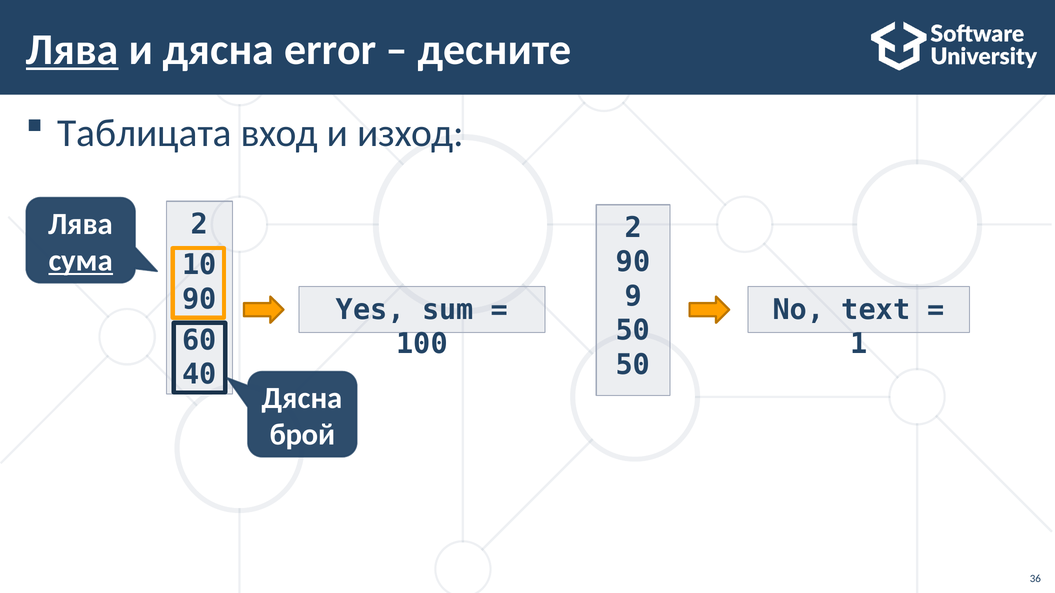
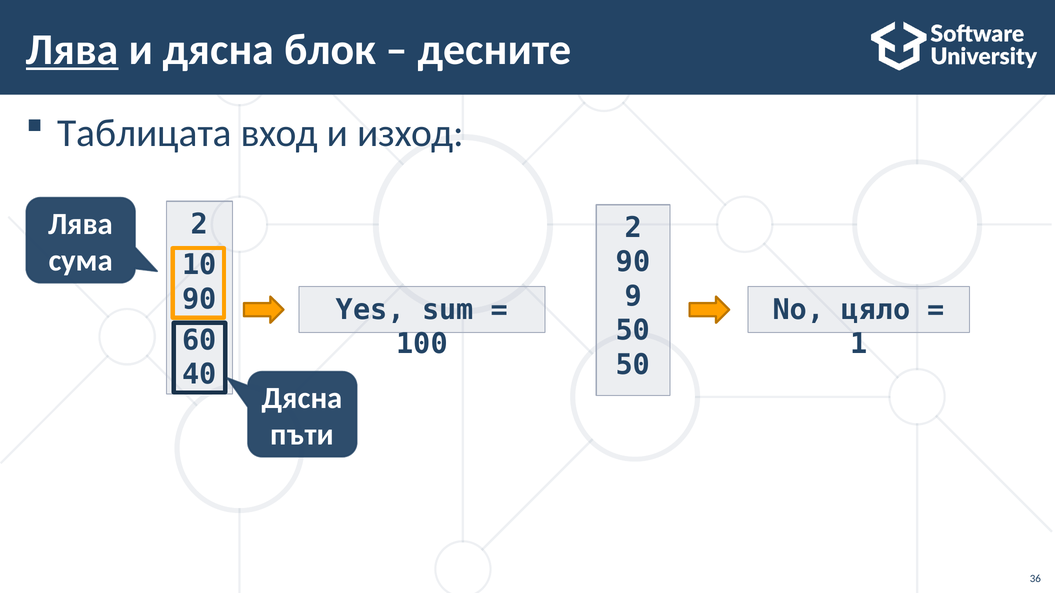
error: error -> блок (330, 50)
сума underline: present -> none (81, 261)
text: text -> цяло (876, 310)
брой: брой -> пъти (302, 435)
